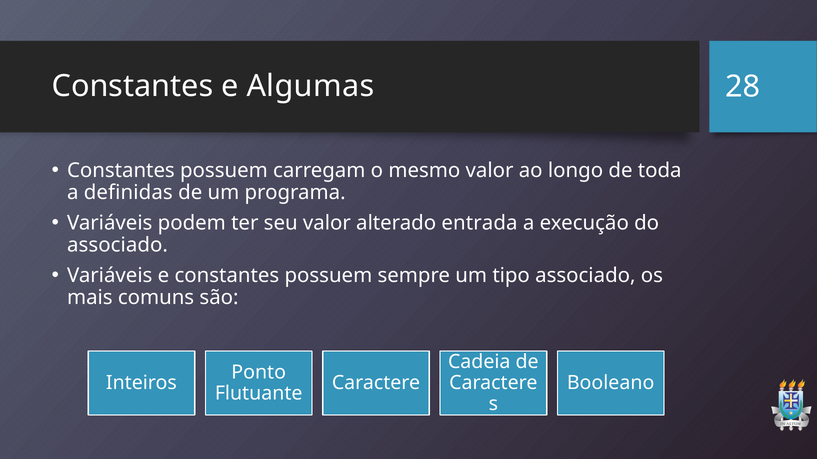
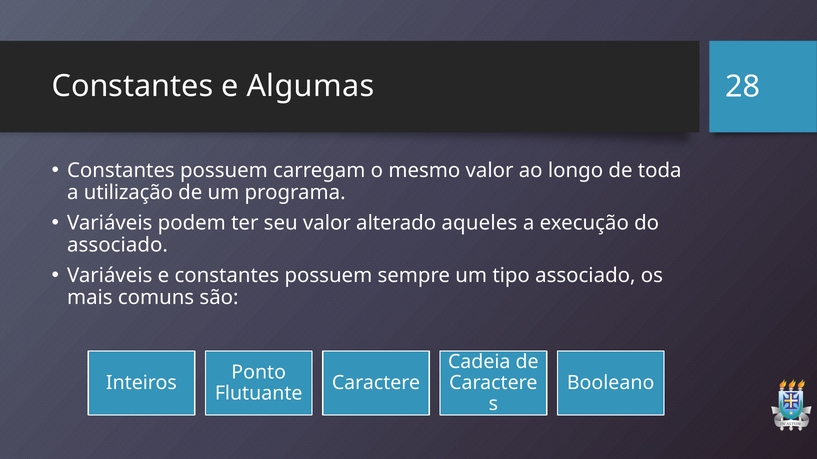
definidas: definidas -> utilização (128, 193)
entrada: entrada -> aqueles (479, 223)
